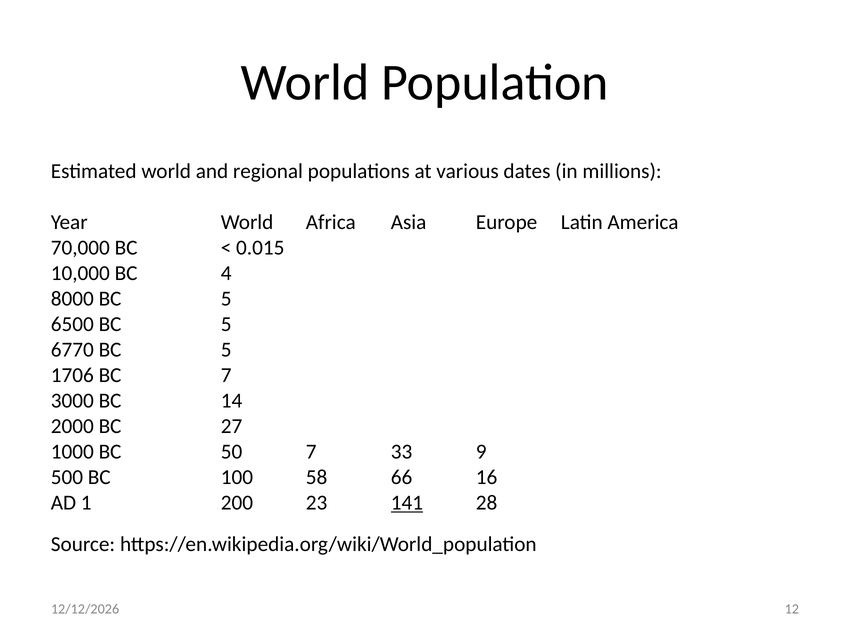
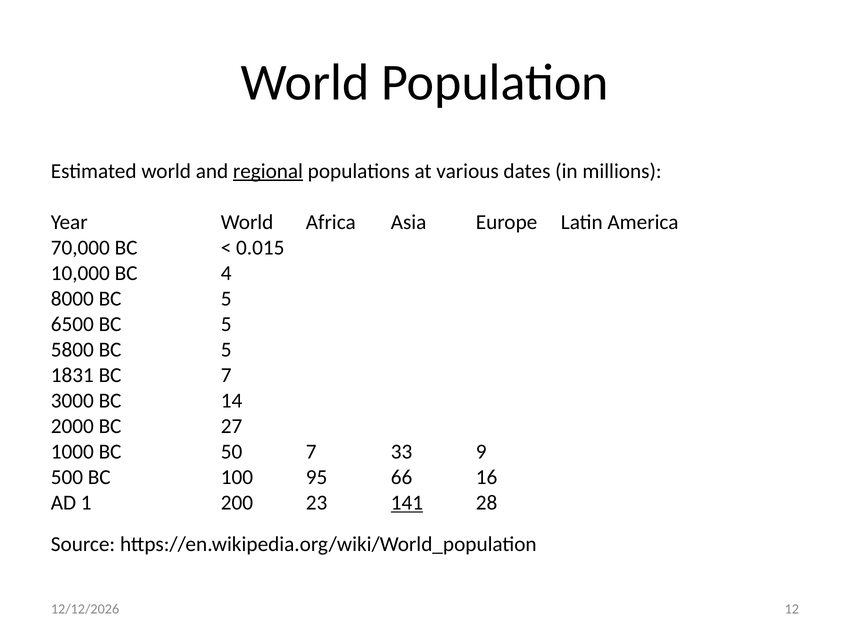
regional underline: none -> present (268, 171)
6770: 6770 -> 5800 (72, 349)
1706: 1706 -> 1831 (72, 375)
58: 58 -> 95 (317, 477)
